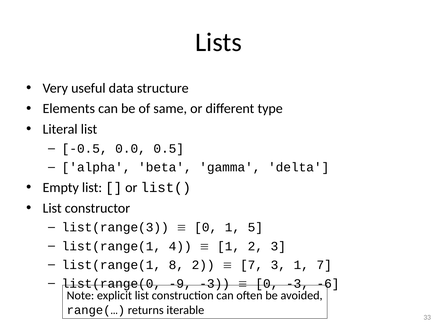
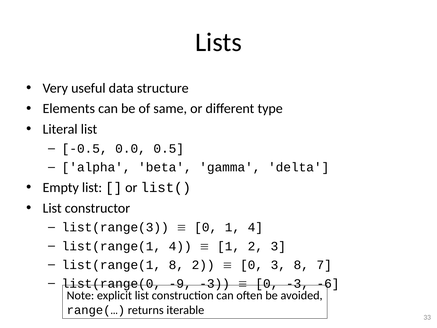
1 5: 5 -> 4 (255, 227)
7: 7 -> 0 (252, 265)
3 1: 1 -> 8 (301, 265)
